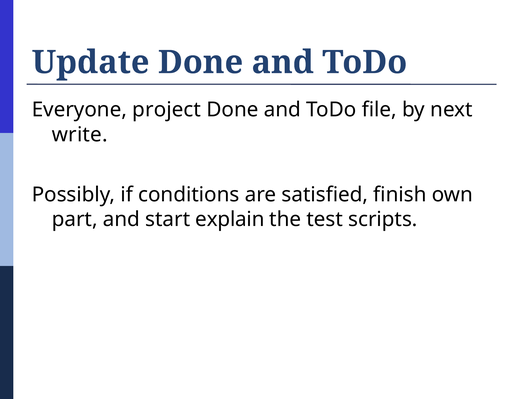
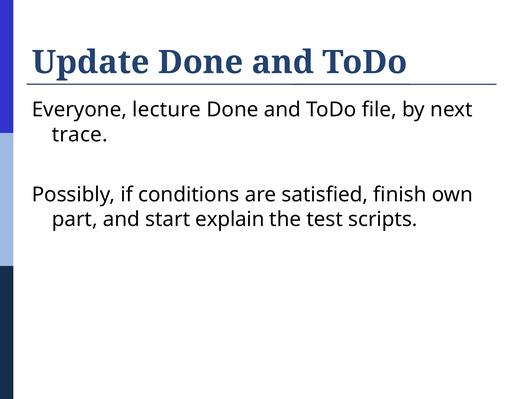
project: project -> lecture (167, 110)
write: write -> trace (80, 135)
